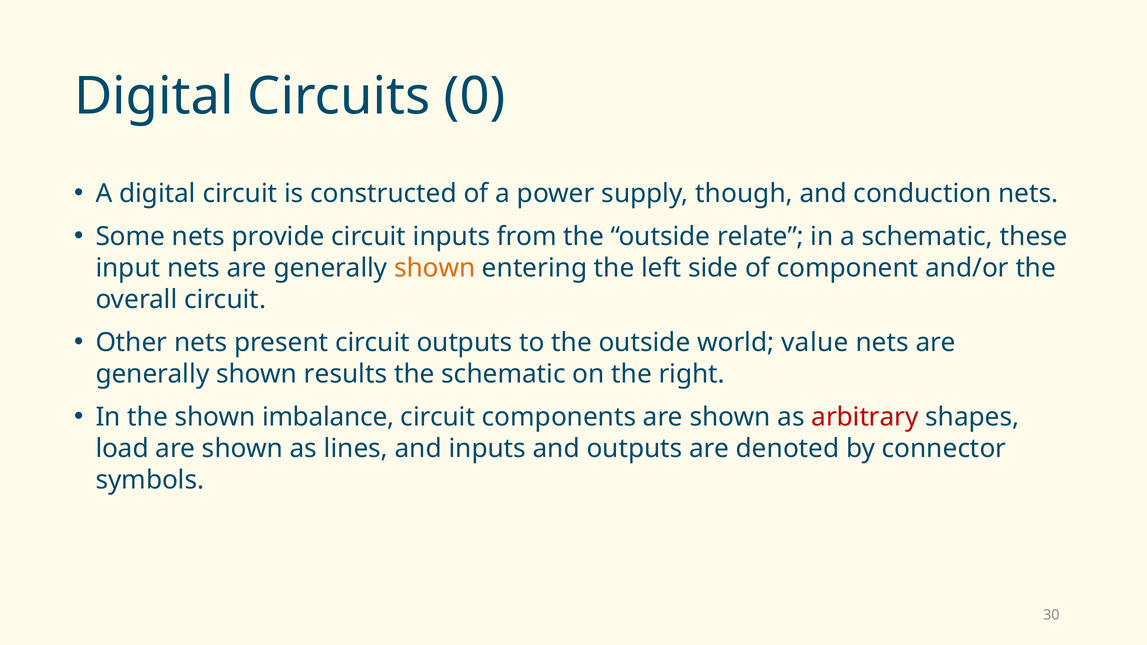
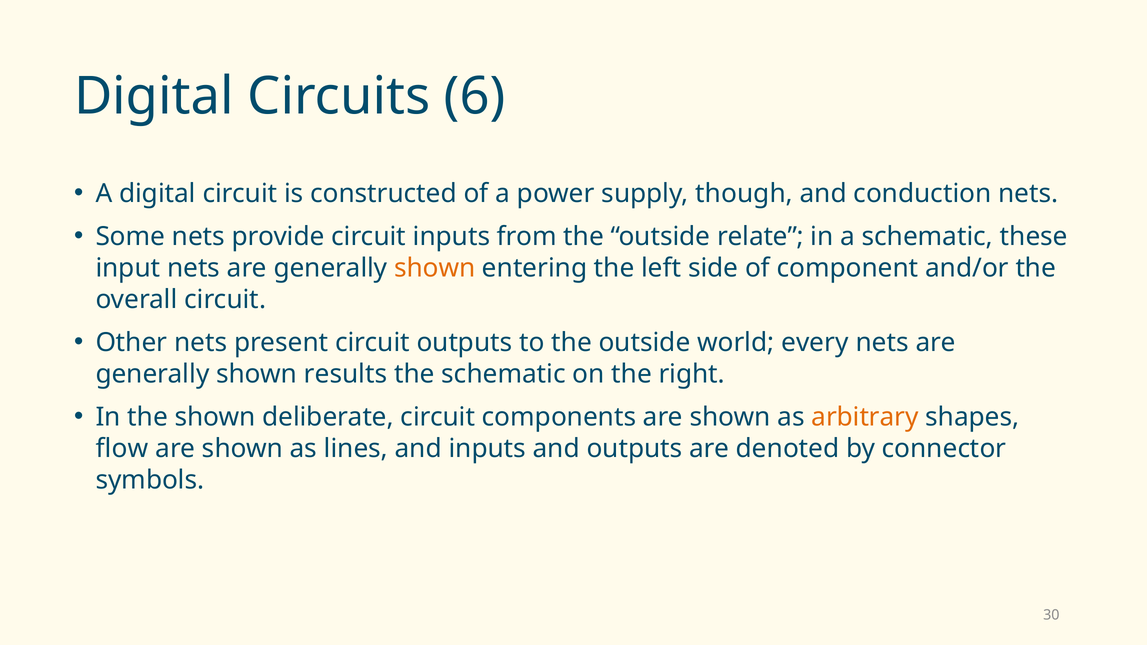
0: 0 -> 6 (475, 96)
value: value -> every (815, 343)
imbalance: imbalance -> deliberate (328, 417)
arbitrary colour: red -> orange (865, 417)
load: load -> flow (122, 449)
